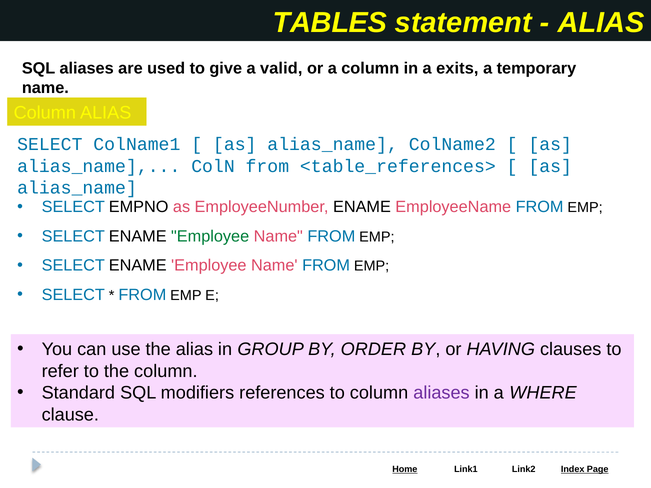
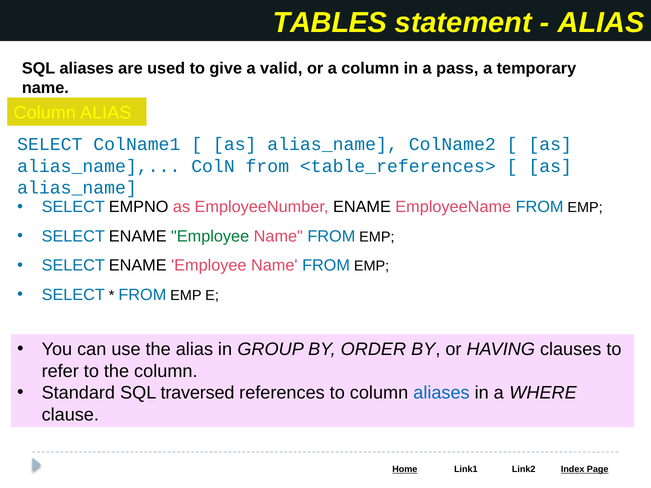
exits: exits -> pass (457, 68)
modifiers: modifiers -> traversed (198, 393)
aliases colour: purple -> blue (441, 393)
